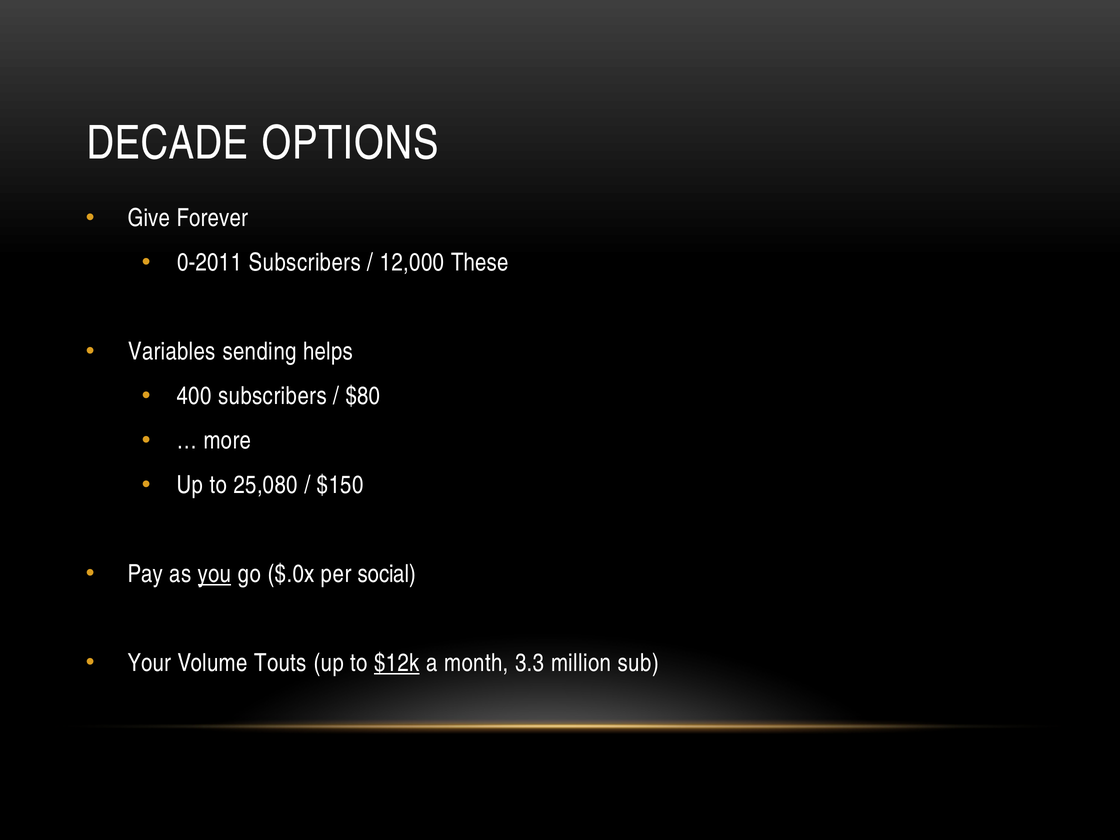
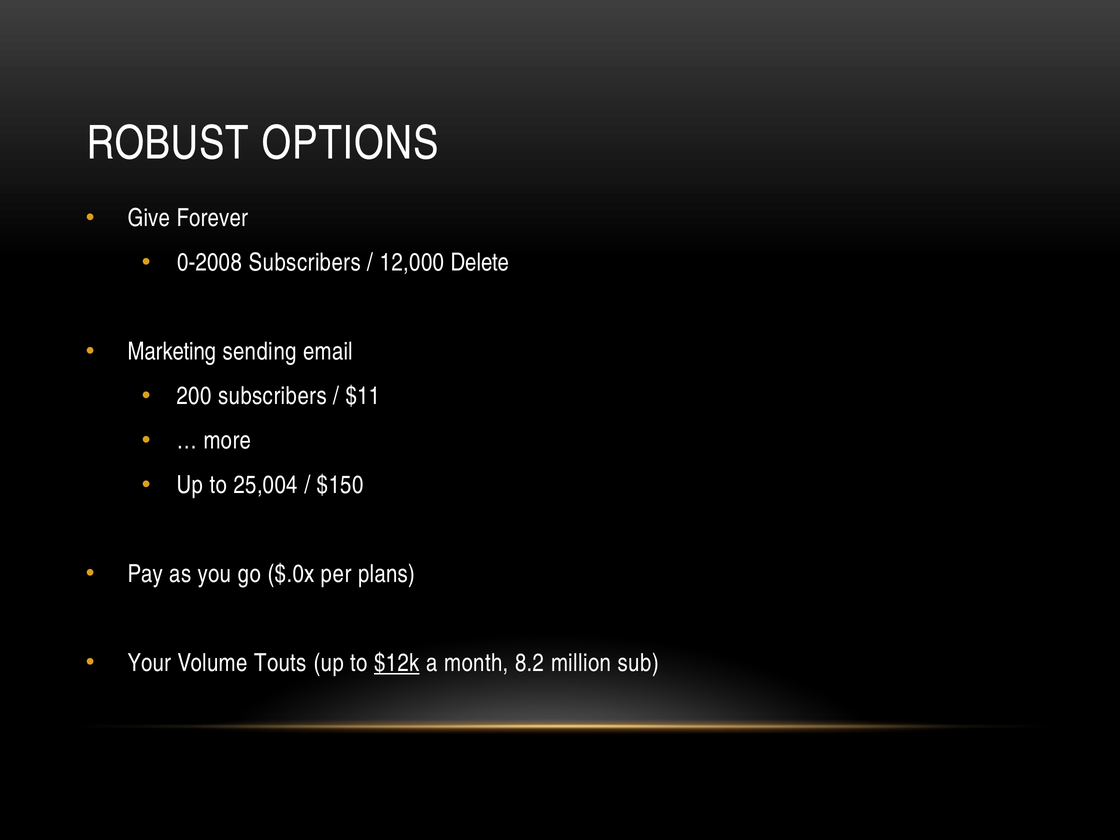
DECADE: DECADE -> ROBUST (168, 143)
0-2011: 0-2011 -> 0-2008 (209, 263)
These: These -> Delete (480, 263)
Variables: Variables -> Marketing (172, 352)
helps: helps -> email (328, 352)
400: 400 -> 200 (194, 396)
$80: $80 -> $11 (363, 396)
25,080: 25,080 -> 25,004 (266, 485)
you underline: present -> none (214, 574)
social: social -> plans (387, 574)
3.3: 3.3 -> 8.2 (530, 663)
